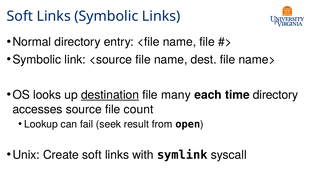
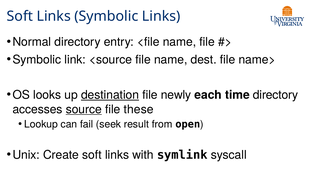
many: many -> newly (176, 95)
source underline: none -> present (84, 109)
count: count -> these (139, 109)
